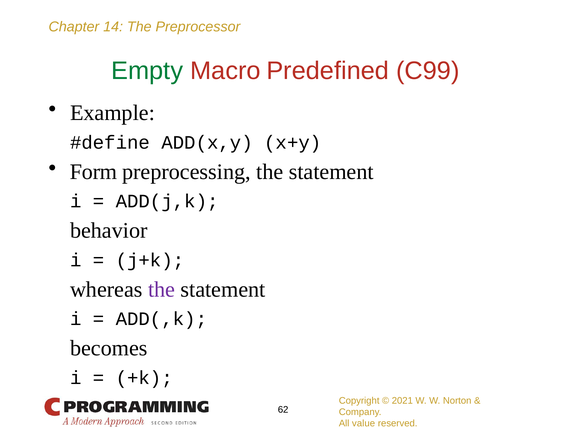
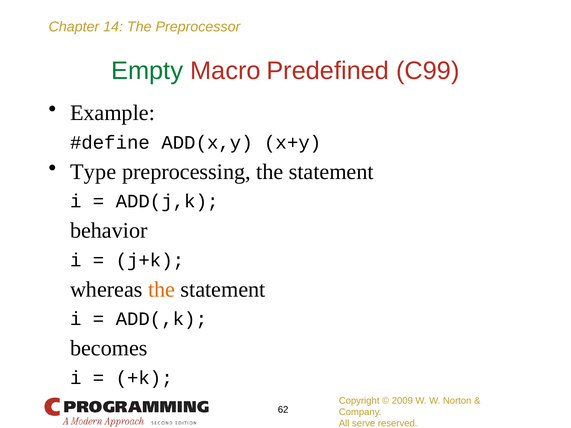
Form: Form -> Type (93, 172)
the colour: purple -> orange (162, 290)
2021: 2021 -> 2009 (402, 401)
value: value -> serve (364, 424)
